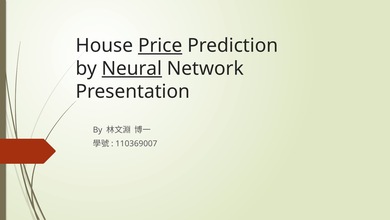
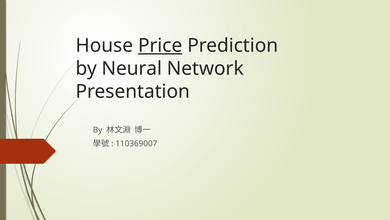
Neural underline: present -> none (132, 68)
